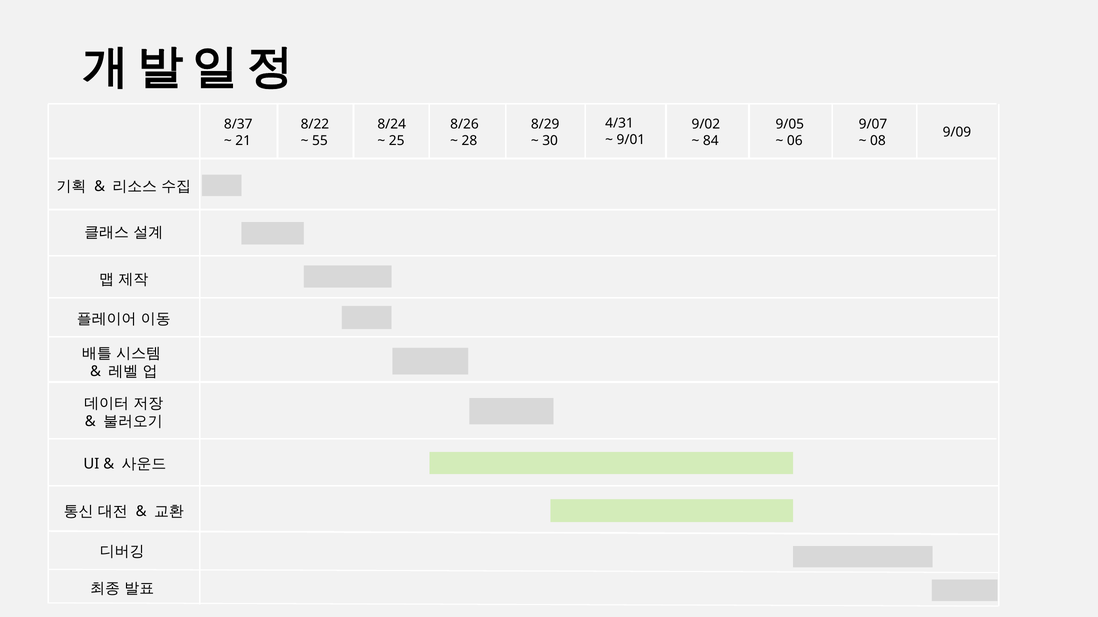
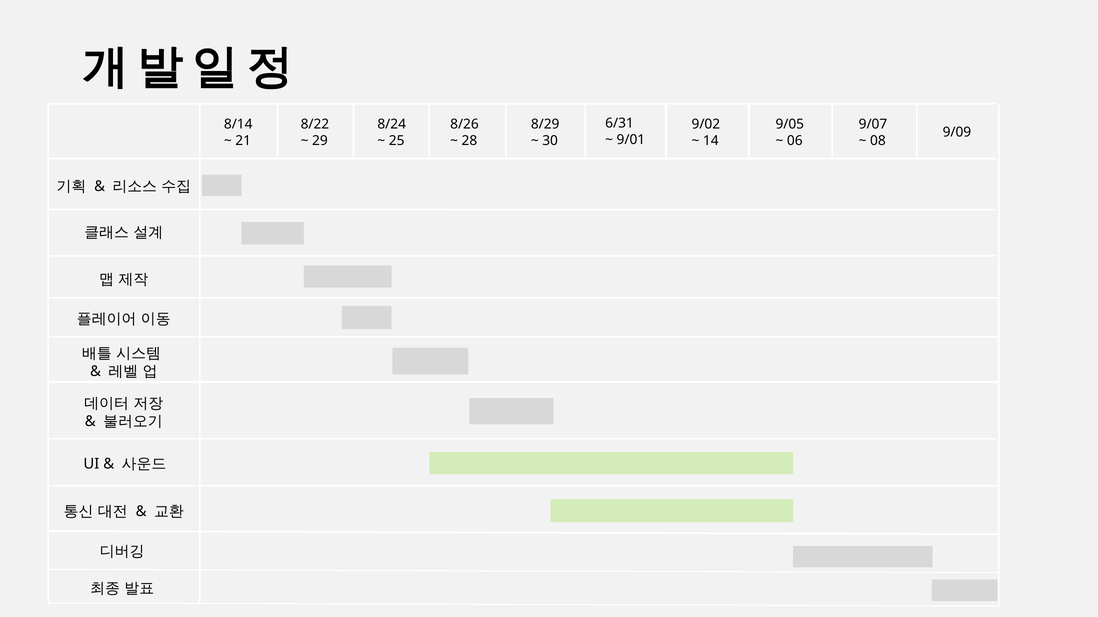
4/31: 4/31 -> 6/31 (620, 124)
8/37: 8/37 -> 8/14 (238, 124)
55: 55 -> 29 (320, 141)
84: 84 -> 14 (711, 141)
